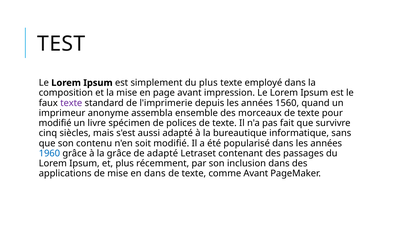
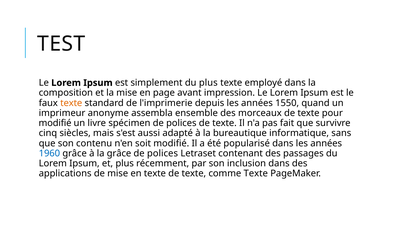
texte colour: purple -> orange (71, 103)
1560: 1560 -> 1550 (287, 103)
adapté: adapté -> polices (163, 153)
en dans: dans -> texte (155, 173)
comme Avant: Avant -> Texte (256, 173)
